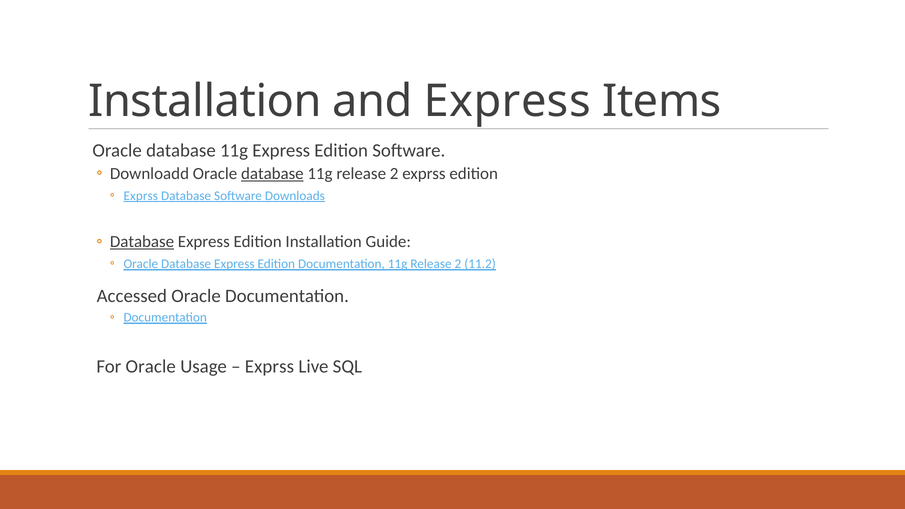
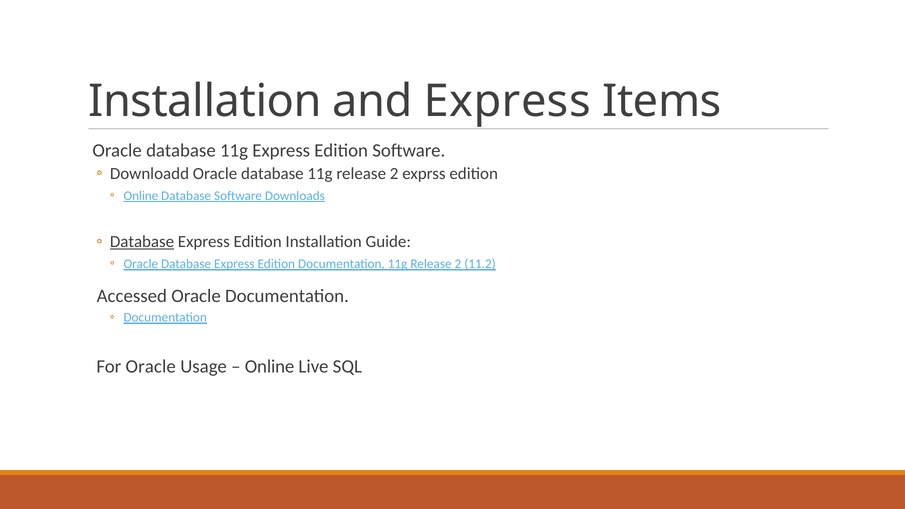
database underline: present -> none (272, 174)
Exprss: Exprss -> Online (141, 196)
Exprss: Exprss -> Online (270, 367)
